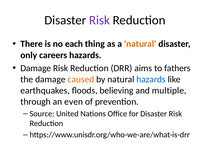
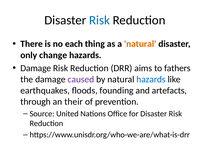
Risk colour: purple -> blue (99, 20)
careers: careers -> change (53, 55)
caused colour: orange -> purple (81, 80)
believing: believing -> founding (117, 91)
multiple: multiple -> artefacts (169, 91)
even: even -> their (74, 102)
